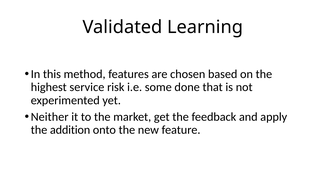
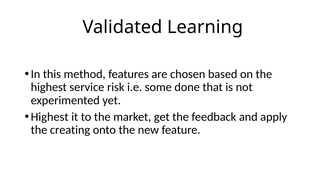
Neither: Neither -> Highest (50, 117)
addition: addition -> creating (70, 130)
